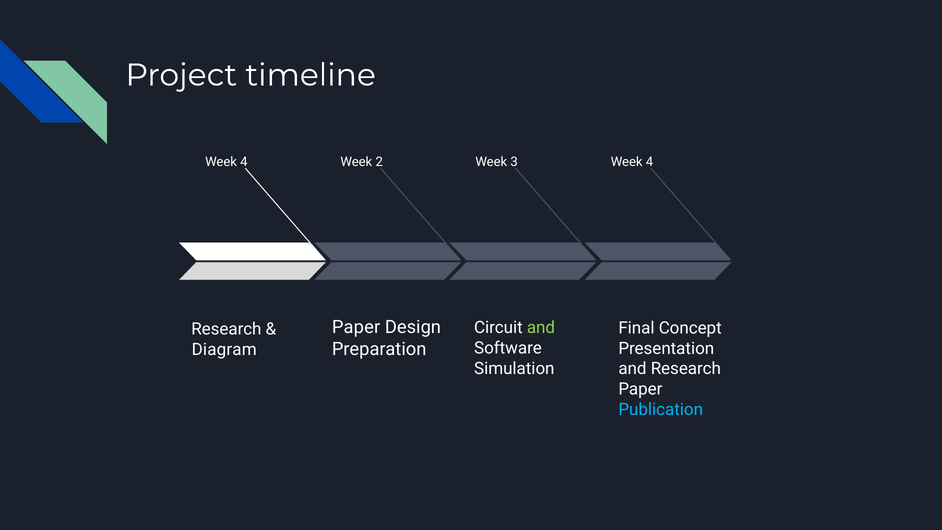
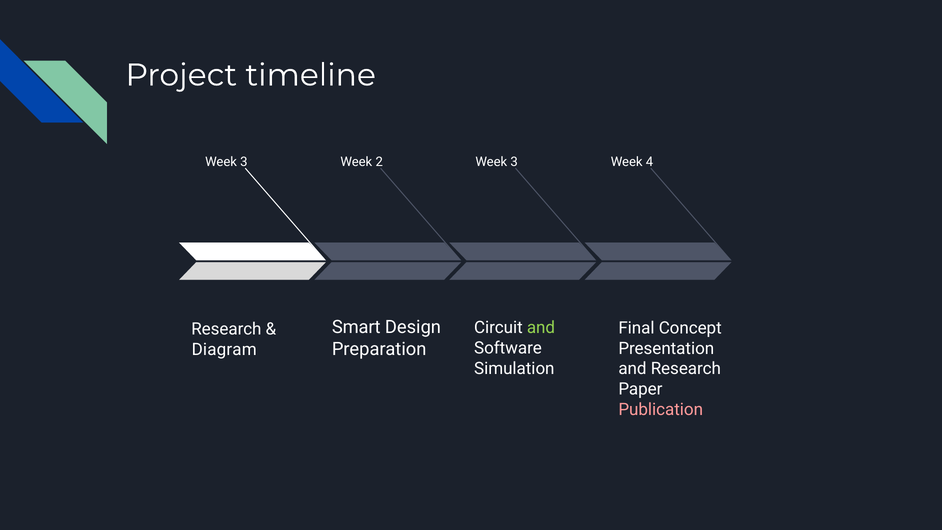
4: 4 -> 3 (244, 162)
Paper: Paper -> Smart (356, 327)
Publication colour: light blue -> pink (661, 410)
